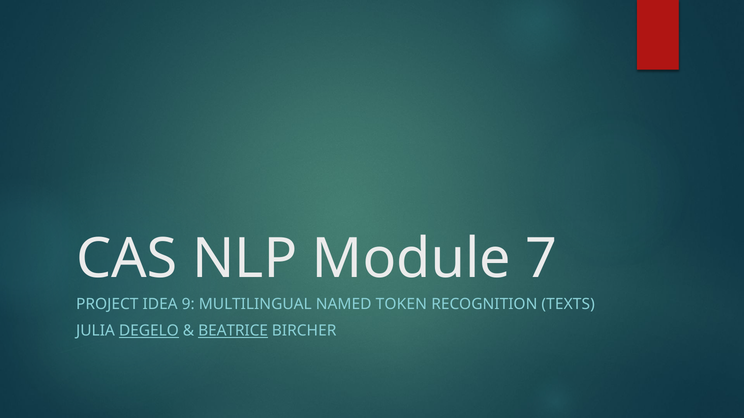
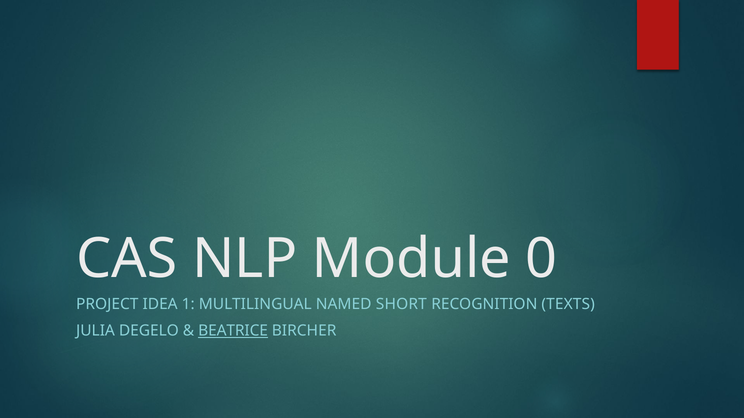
7: 7 -> 0 (541, 259)
9: 9 -> 1 (188, 305)
TOKEN: TOKEN -> SHORT (401, 305)
DEGELO underline: present -> none (149, 331)
